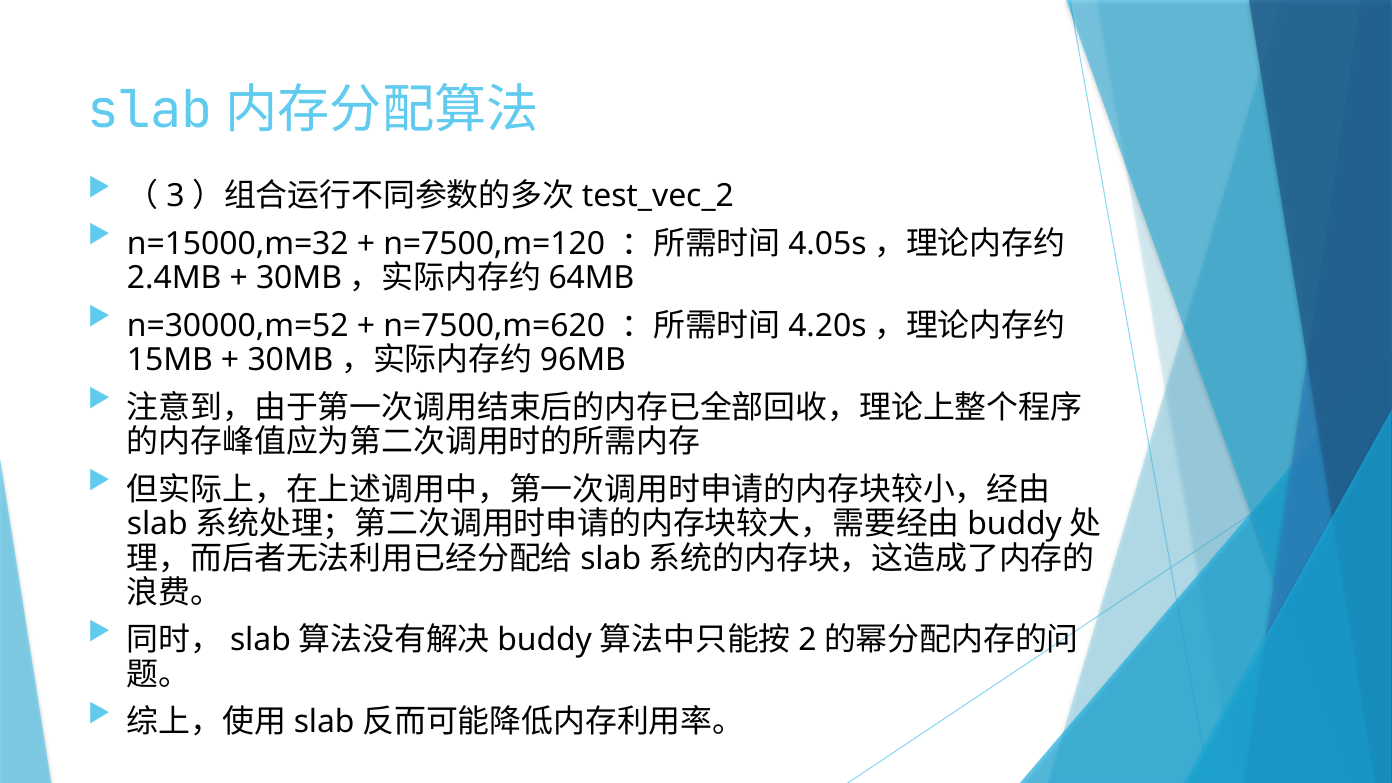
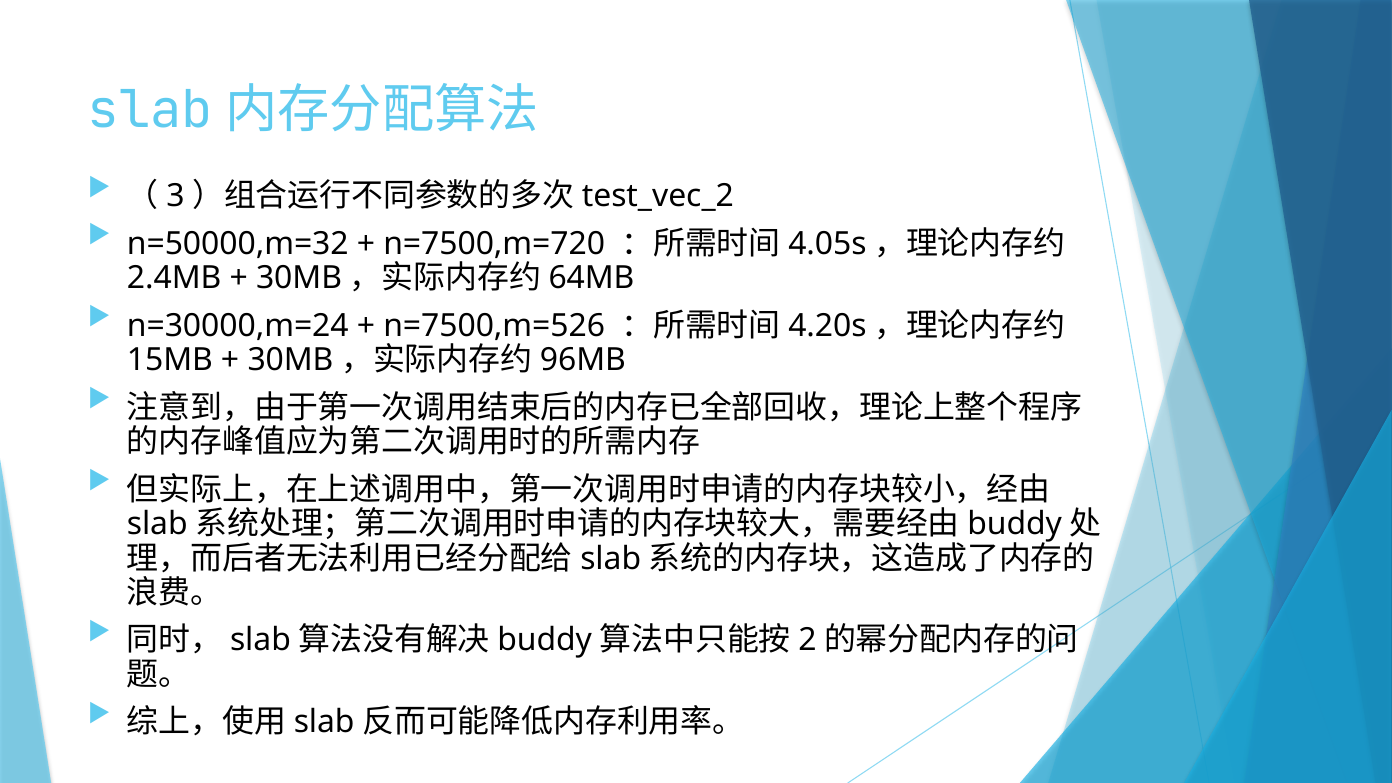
n=15000,m=32: n=15000,m=32 -> n=50000,m=32 (238, 244)
n=7500,m=120: n=7500,m=120 -> n=7500,m=720 (494, 244)
n=30000,m=52: n=30000,m=52 -> n=30000,m=24 (238, 326)
n=7500,m=620: n=7500,m=620 -> n=7500,m=526 (494, 326)
